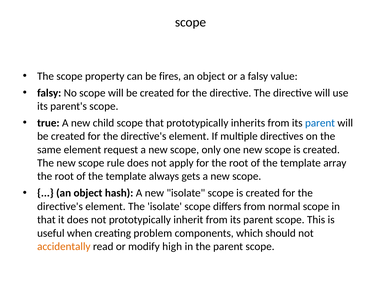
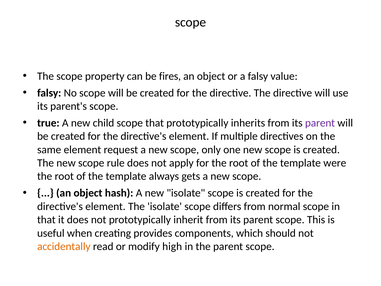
parent colour: blue -> purple (320, 123)
array: array -> were (335, 163)
problem: problem -> provides (153, 233)
